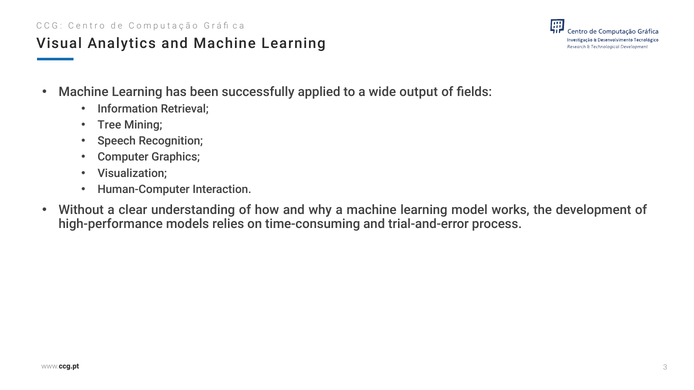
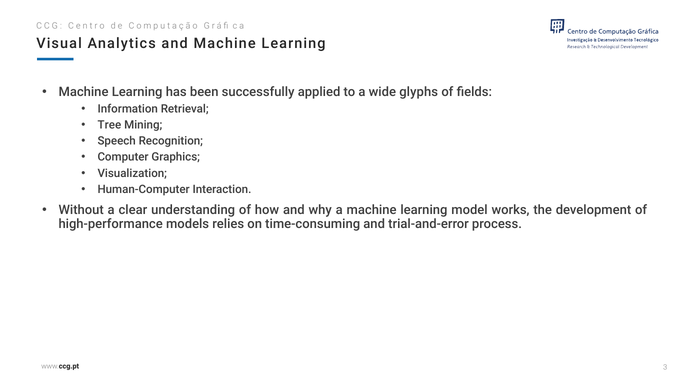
output: output -> glyphs (419, 92)
